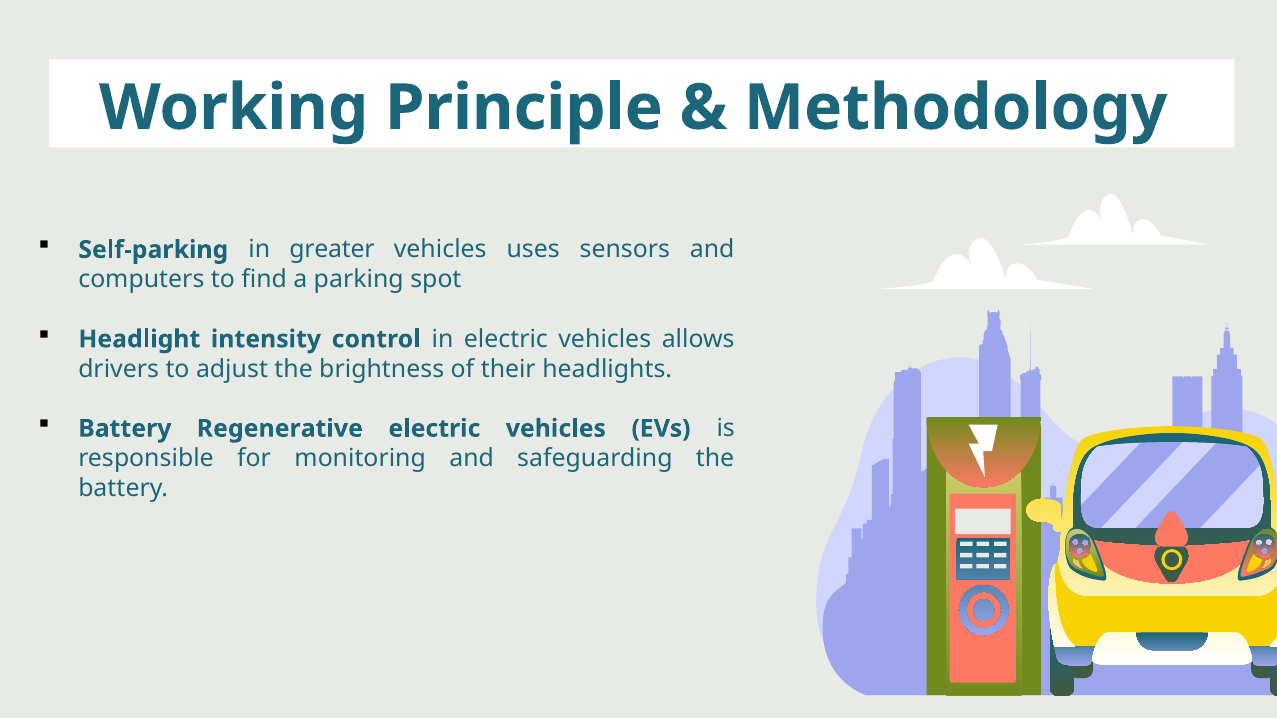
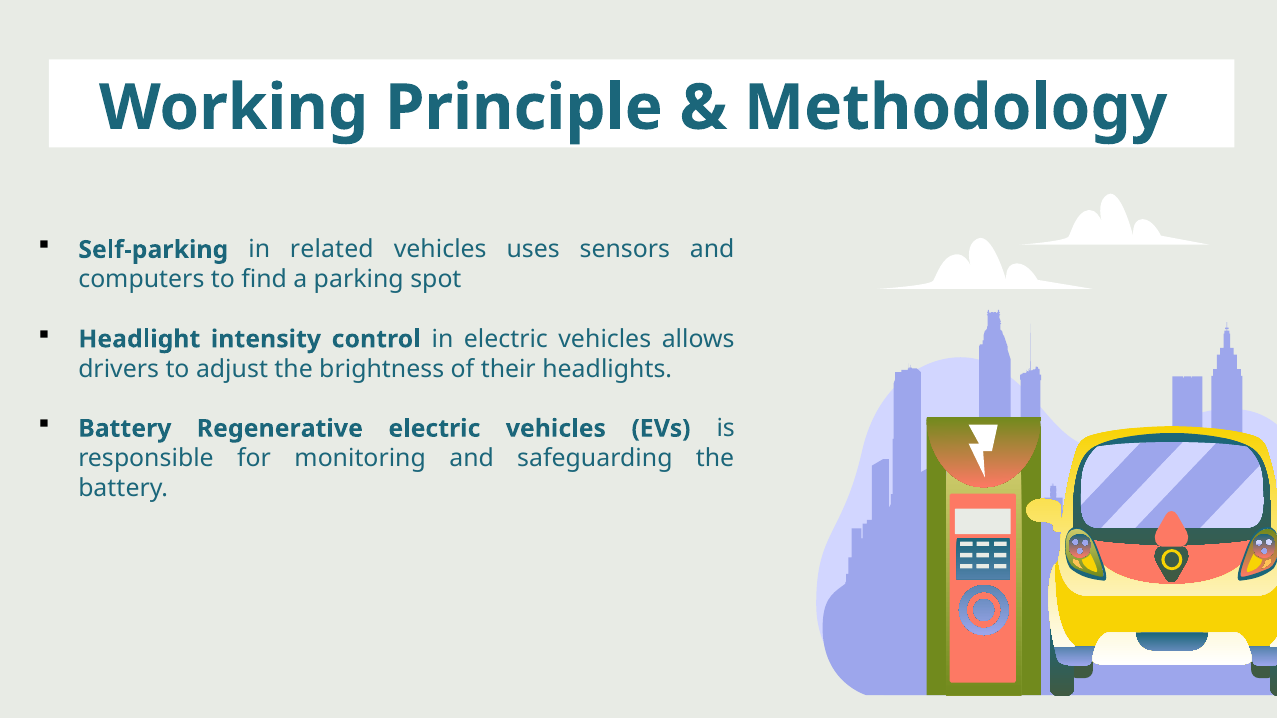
greater: greater -> related (332, 250)
